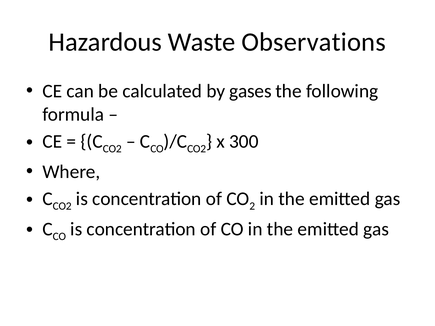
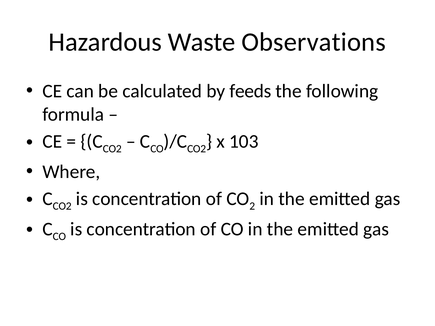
gases: gases -> feeds (250, 91)
300: 300 -> 103 (244, 142)
